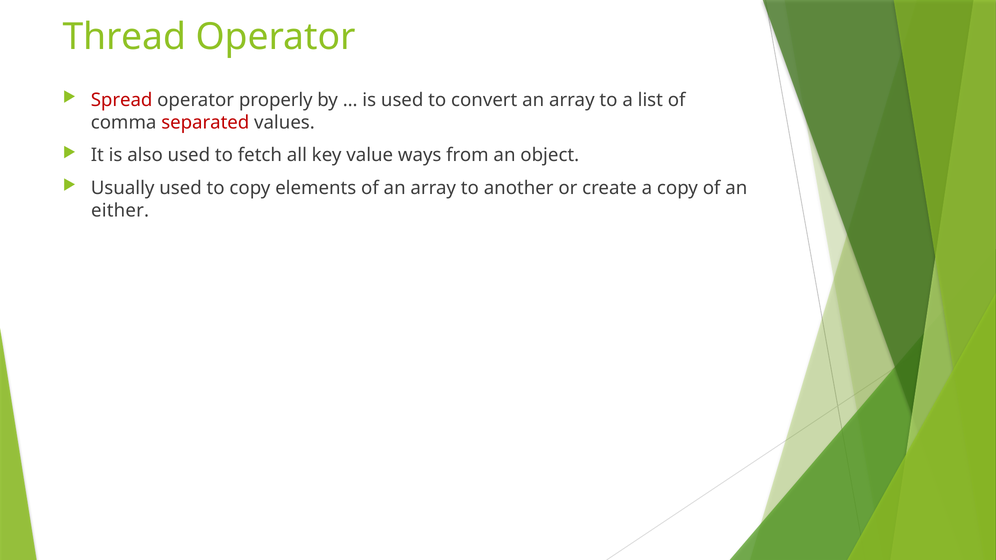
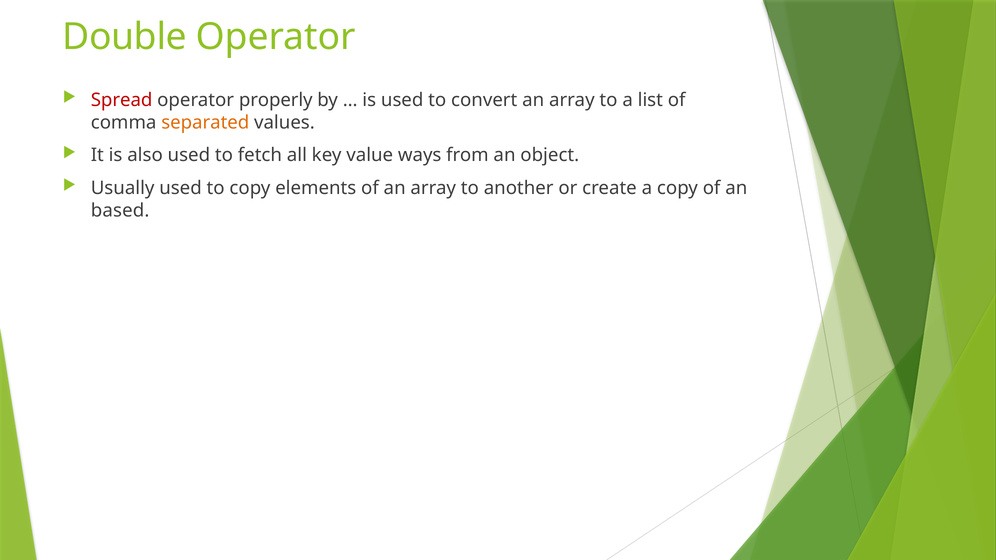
Thread: Thread -> Double (125, 37)
separated colour: red -> orange (205, 123)
either: either -> based (120, 211)
